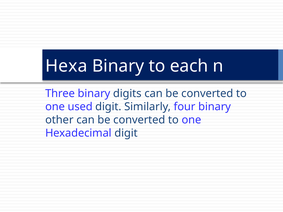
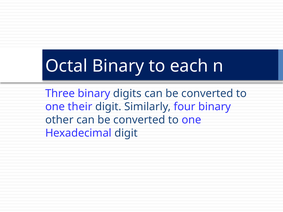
Hexa: Hexa -> Octal (66, 66)
used: used -> their (80, 107)
